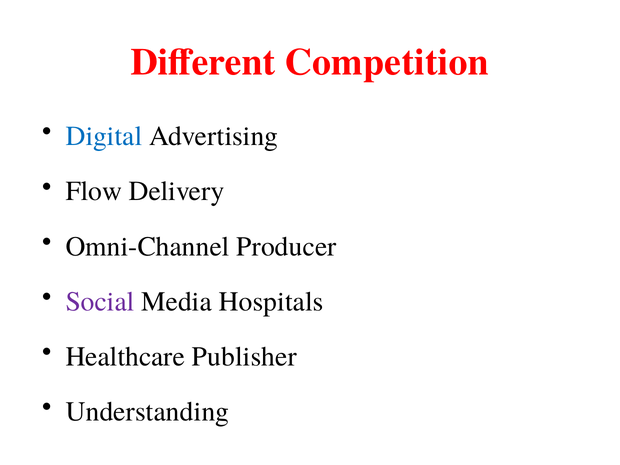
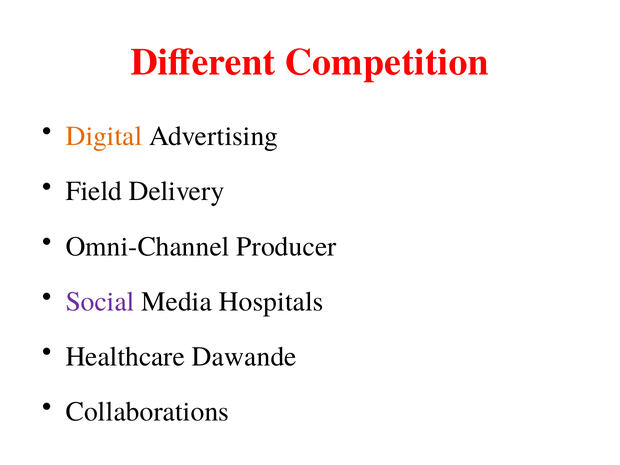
Digital colour: blue -> orange (104, 136)
Flow: Flow -> Field (94, 191)
Publisher: Publisher -> Dawande (244, 357)
Understanding: Understanding -> Collaborations (147, 412)
